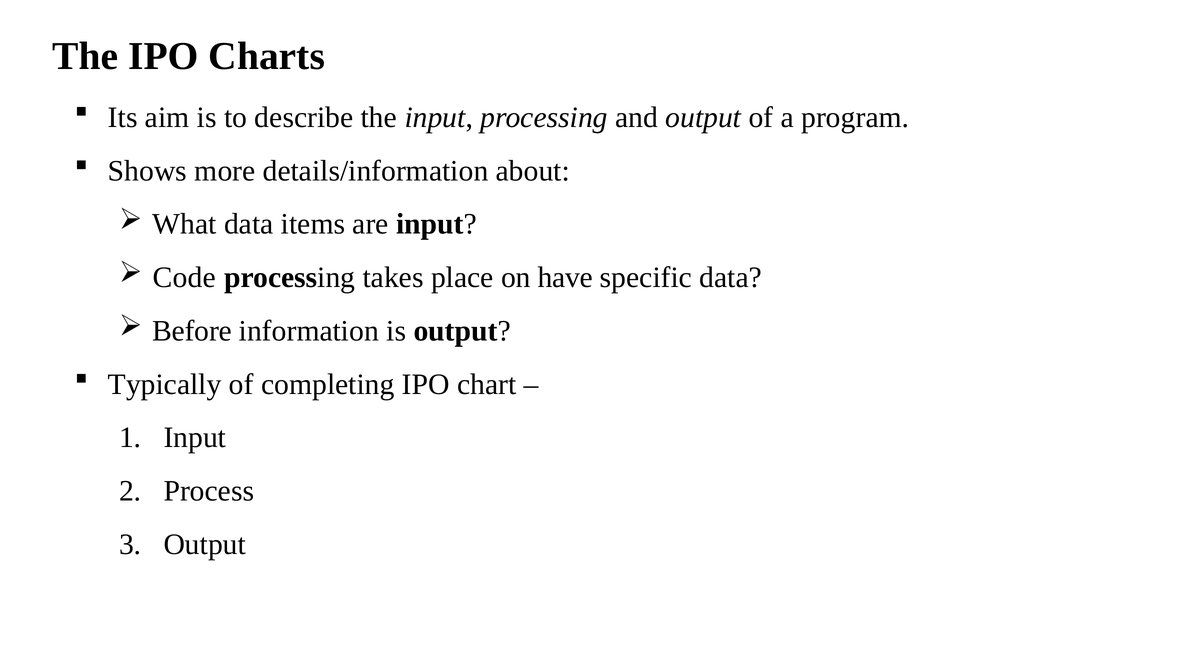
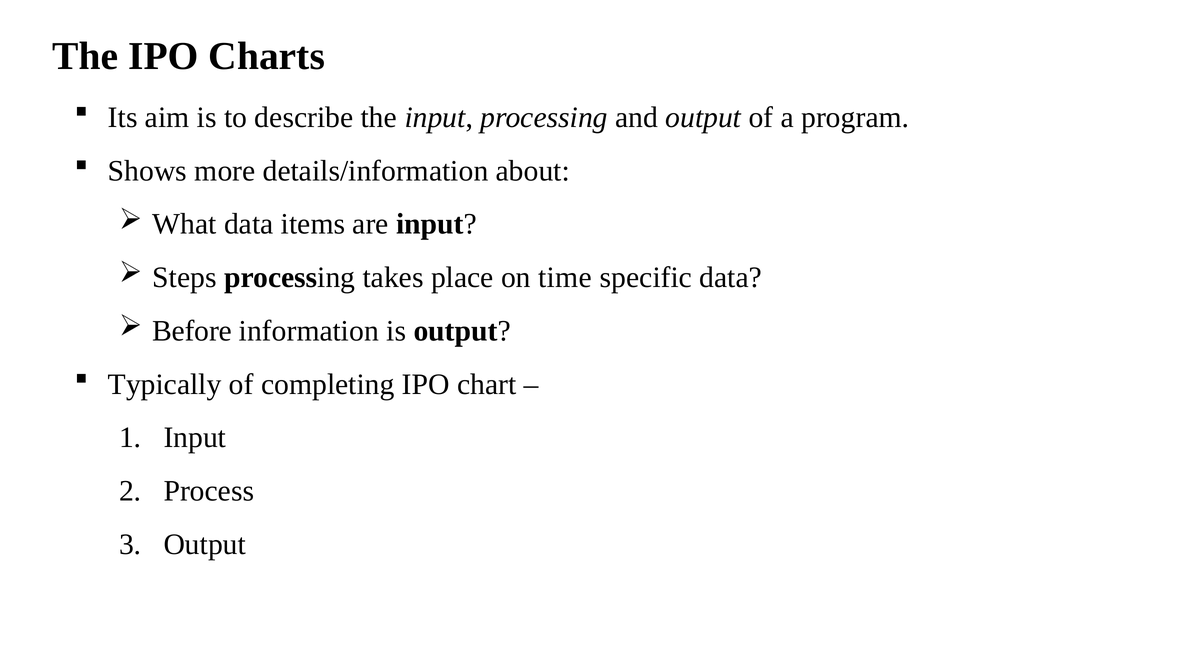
Code: Code -> Steps (185, 278)
have: have -> time (565, 278)
